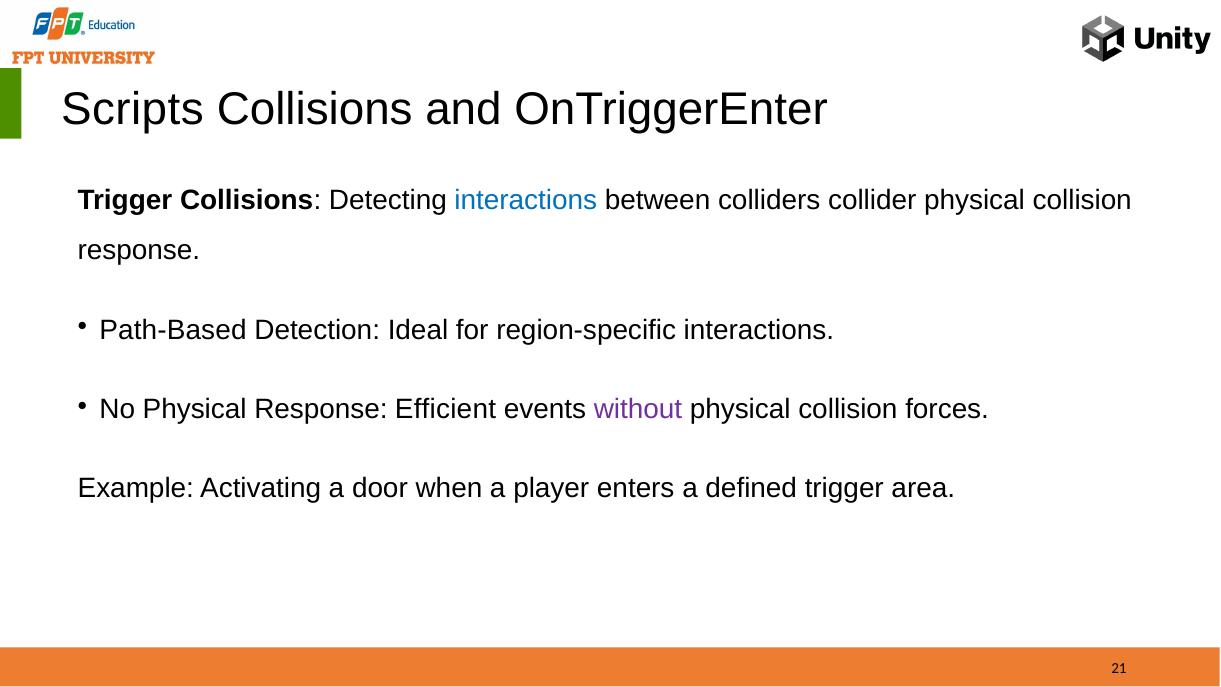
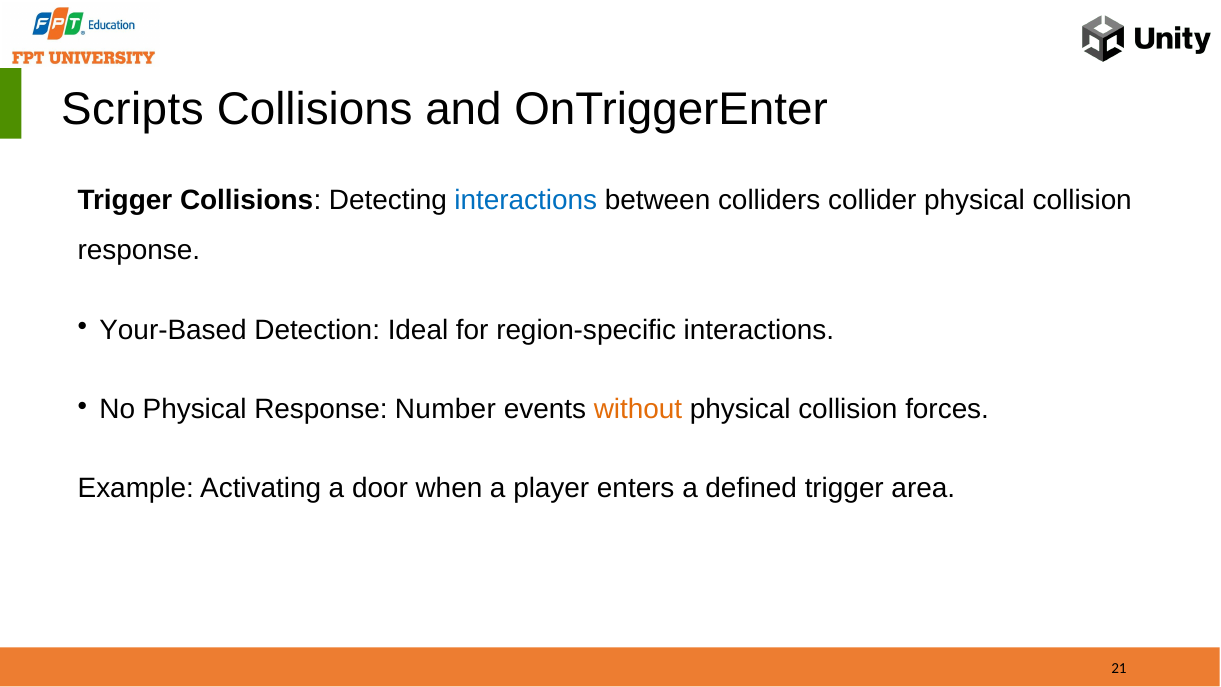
Path-Based: Path-Based -> Your-Based (173, 330)
Efficient: Efficient -> Number (445, 409)
without colour: purple -> orange (638, 409)
